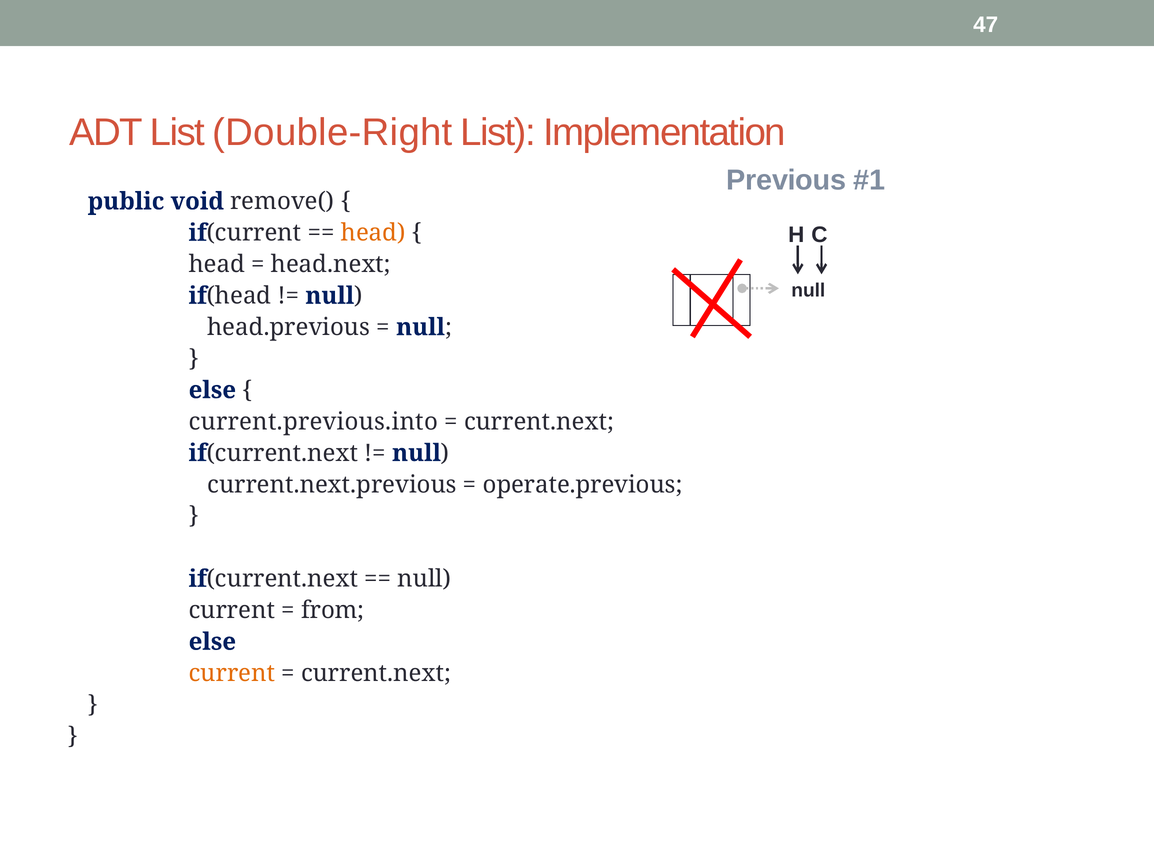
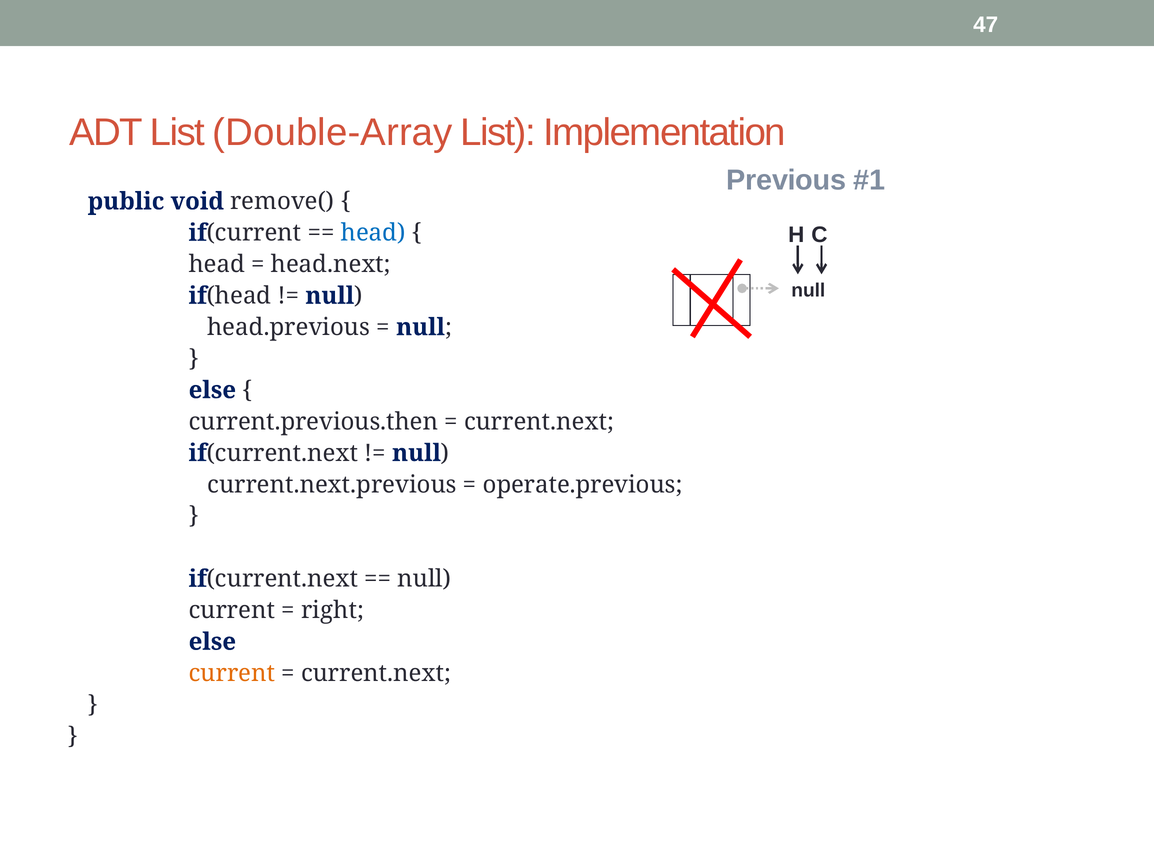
Double-Right: Double-Right -> Double-Array (332, 133)
head colour: orange -> blue (373, 233)
current.previous.into: current.previous.into -> current.previous.then (313, 421)
from: from -> right (333, 610)
